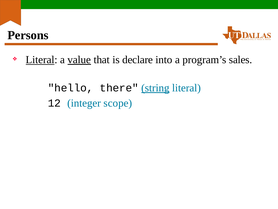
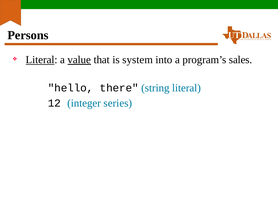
declare: declare -> system (138, 60)
string underline: present -> none (155, 88)
scope: scope -> series (118, 103)
